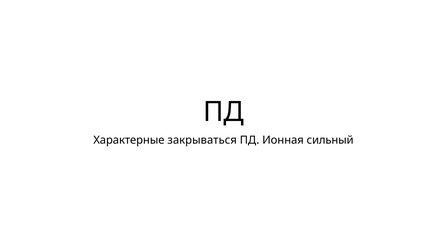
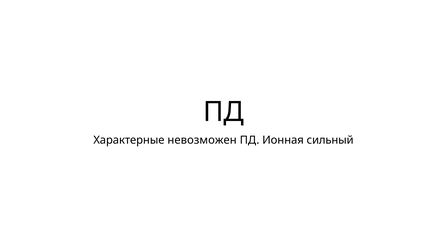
закрываться: закрываться -> невозможен (202, 140)
